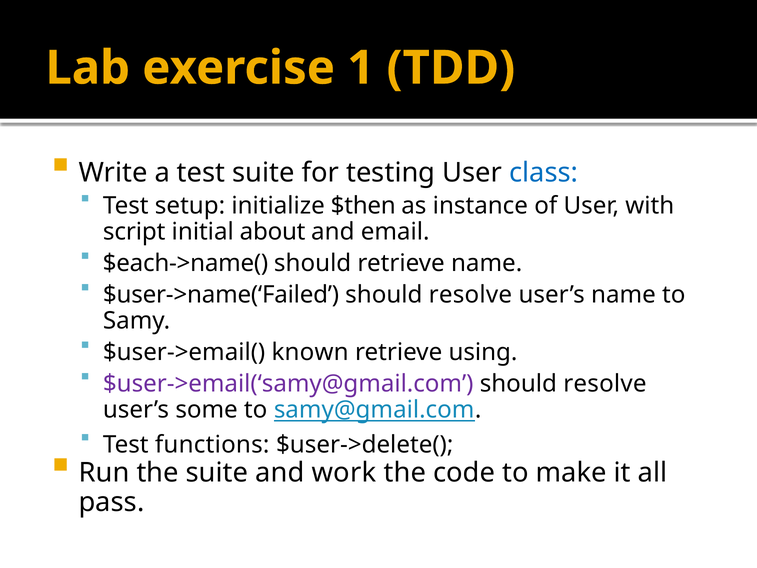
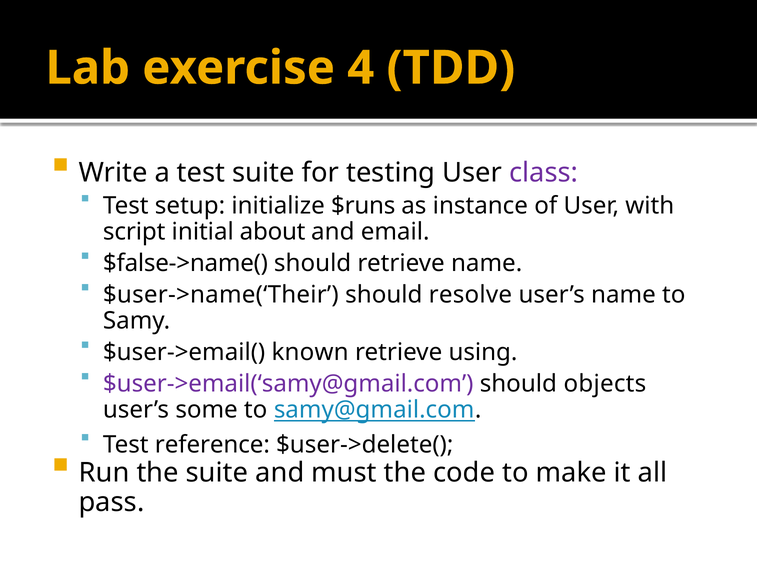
1: 1 -> 4 (361, 68)
class colour: blue -> purple (544, 173)
$then: $then -> $runs (363, 206)
$each->name(: $each->name( -> $false->name( (185, 263)
$user->name(‘Failed: $user->name(‘Failed -> $user->name(‘Their (221, 294)
resolve: resolve -> objects (605, 383)
functions: functions -> reference (212, 444)
work: work -> must (344, 473)
